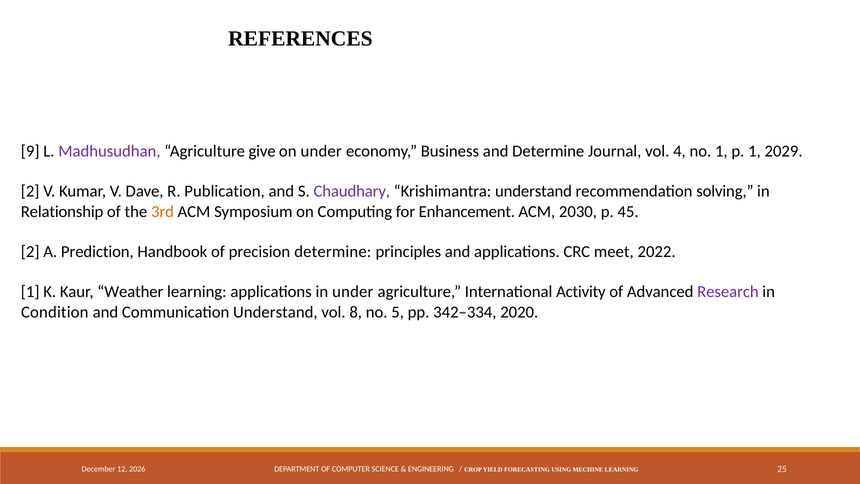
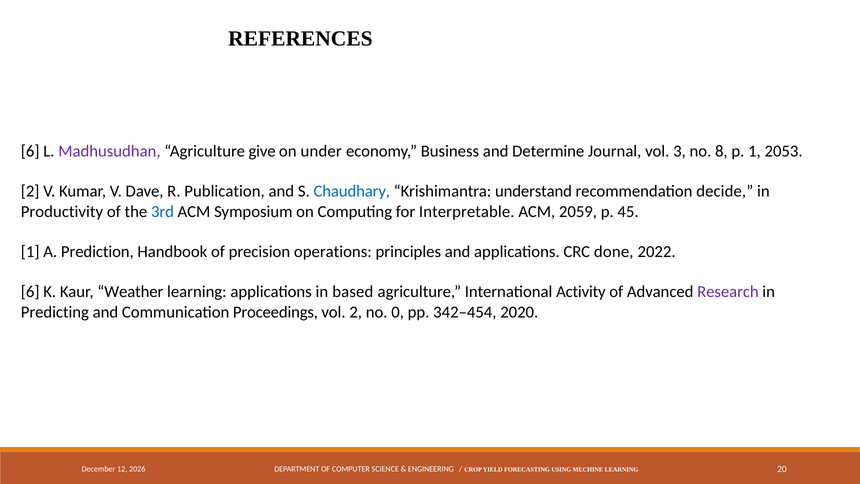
9: 9 -> 6 (30, 151)
4: 4 -> 3 (679, 151)
no 1: 1 -> 8 (721, 151)
2029: 2029 -> 2053 (784, 151)
Chaudhary colour: purple -> blue (352, 191)
solving: solving -> decide (725, 191)
Relationship: Relationship -> Productivity (62, 211)
3rd colour: orange -> blue (162, 211)
Enhancement: Enhancement -> Interpretable (467, 211)
2030: 2030 -> 2059 (578, 211)
2: 2 -> 1 (30, 252)
precision determine: determine -> operations (333, 252)
meet: meet -> done (614, 252)
1: 1 -> 6 (30, 292)
in under: under -> based (353, 292)
Condition: Condition -> Predicting (55, 312)
Communication Understand: Understand -> Proceedings (275, 312)
vol 8: 8 -> 2 (356, 312)
5: 5 -> 0 (398, 312)
342–334: 342–334 -> 342–454 (465, 312)
25: 25 -> 20 (782, 469)
